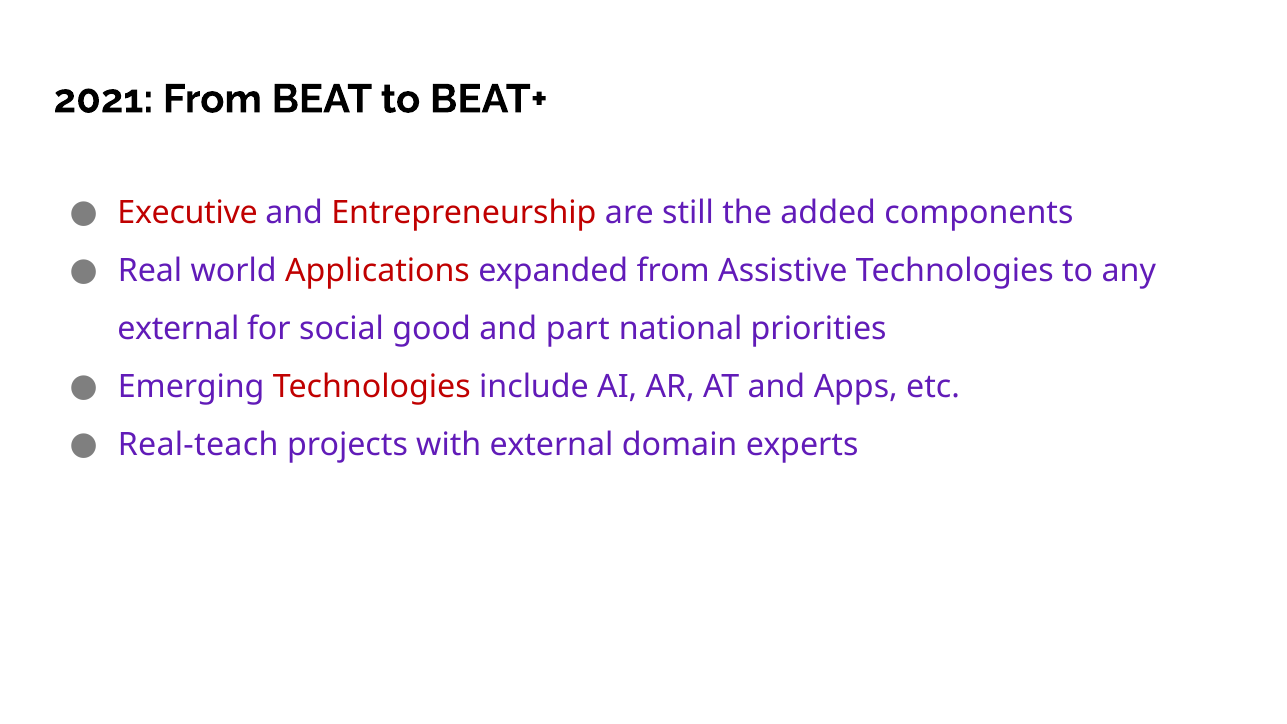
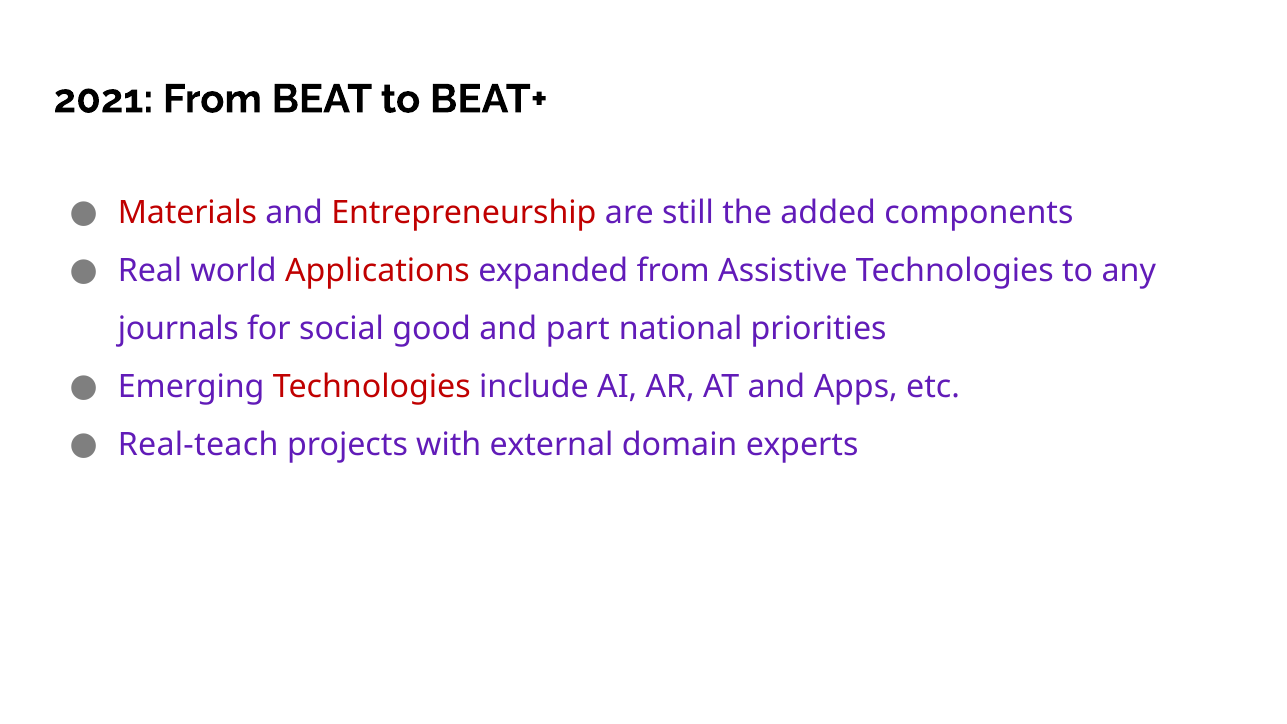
Executive: Executive -> Materials (187, 213)
external: external -> journals (178, 329)
